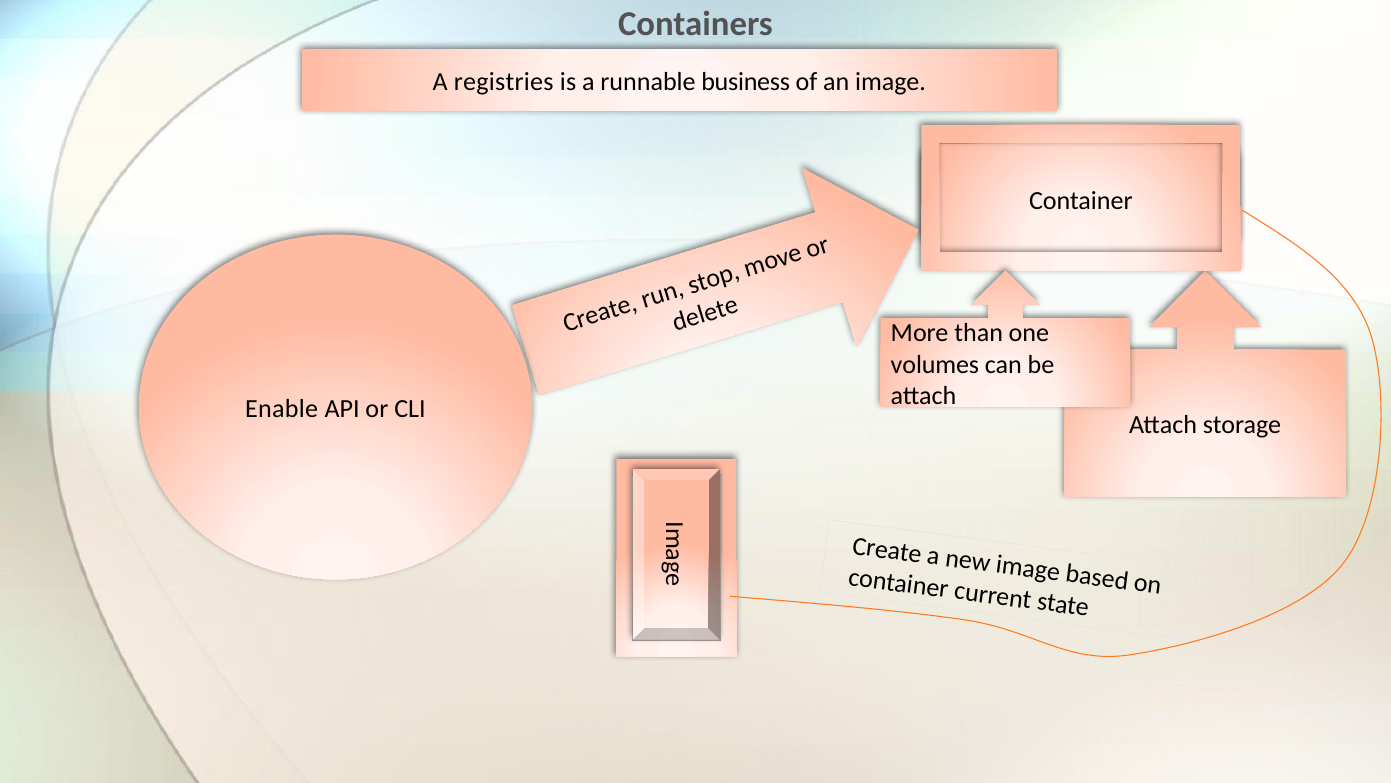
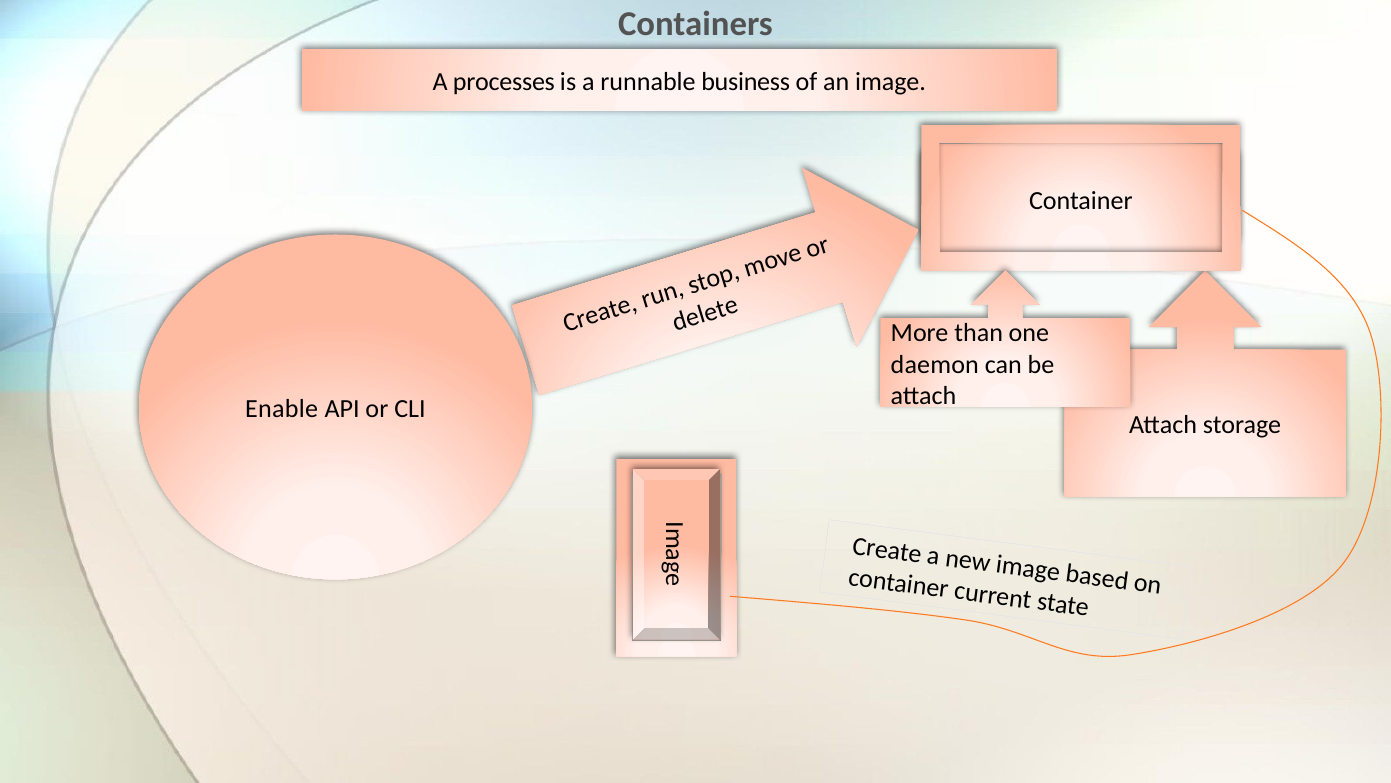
registries: registries -> processes (504, 82)
volumes: volumes -> daemon (935, 364)
